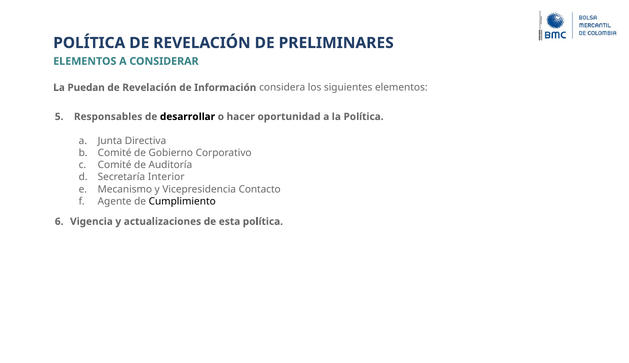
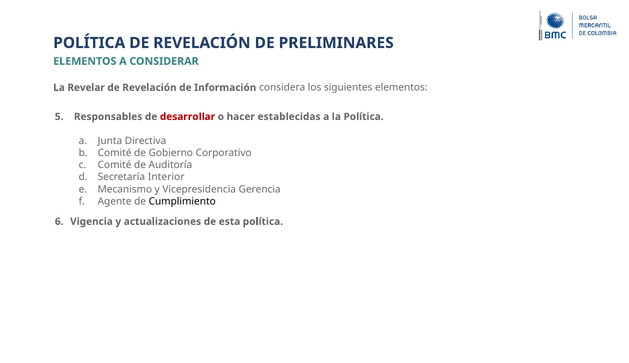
Puedan: Puedan -> Revelar (86, 88)
desarrollar colour: black -> red (187, 117)
oportunidad: oportunidad -> establecidas (289, 117)
Contacto: Contacto -> Gerencia (260, 189)
